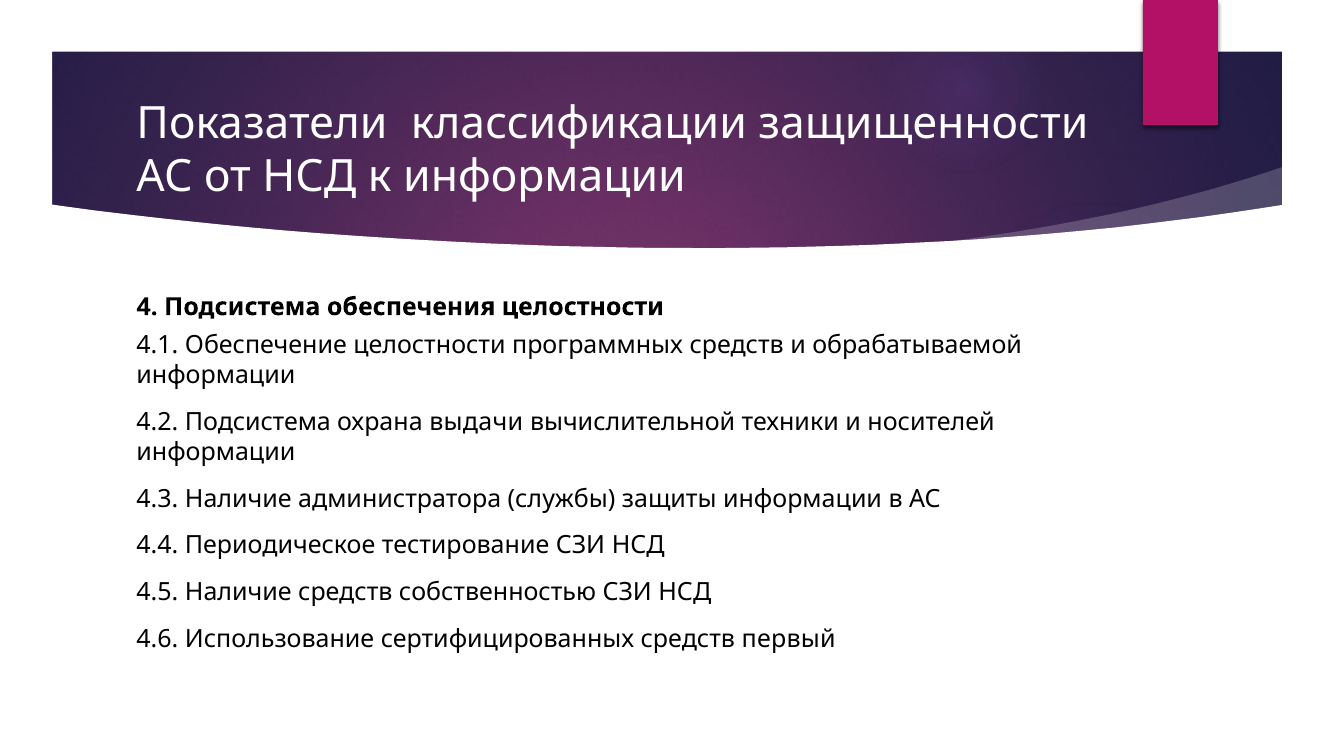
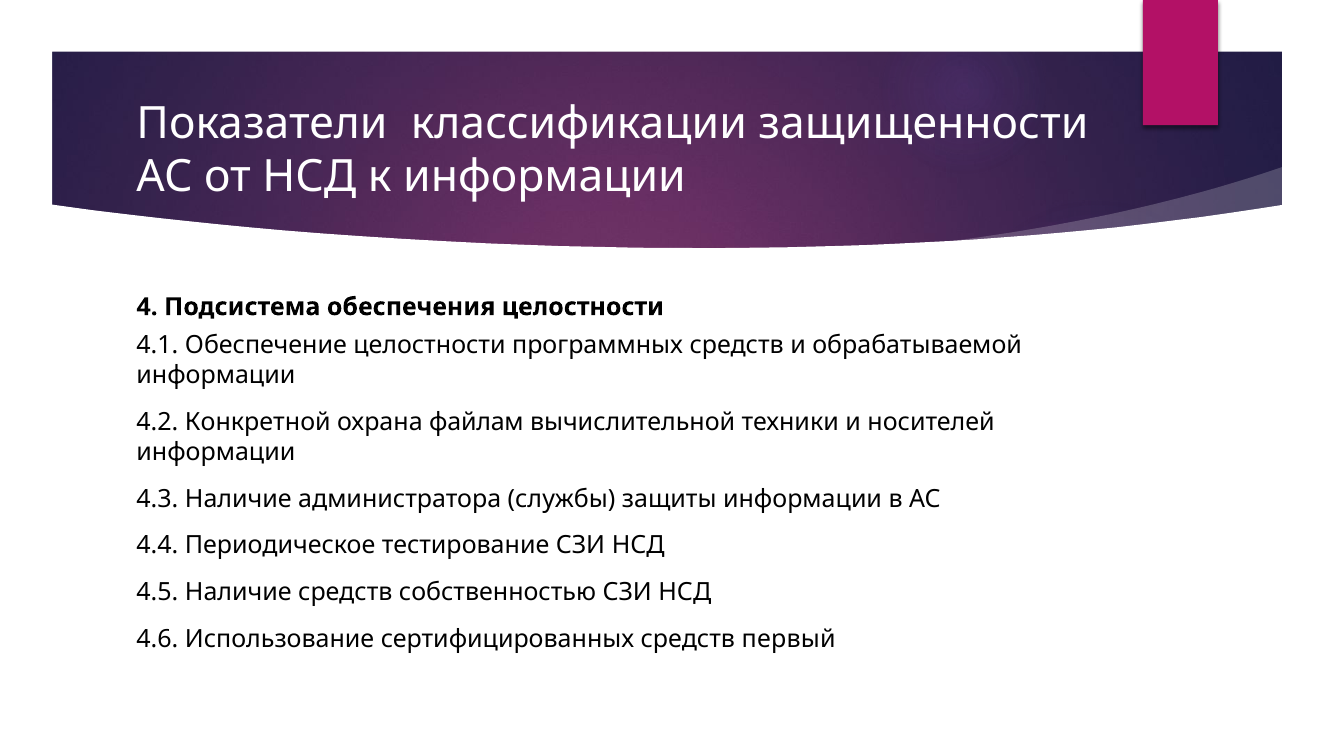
4.2 Подсистема: Подсистема -> Конкретной (258, 422)
выдачи: выдачи -> файлам (476, 422)
